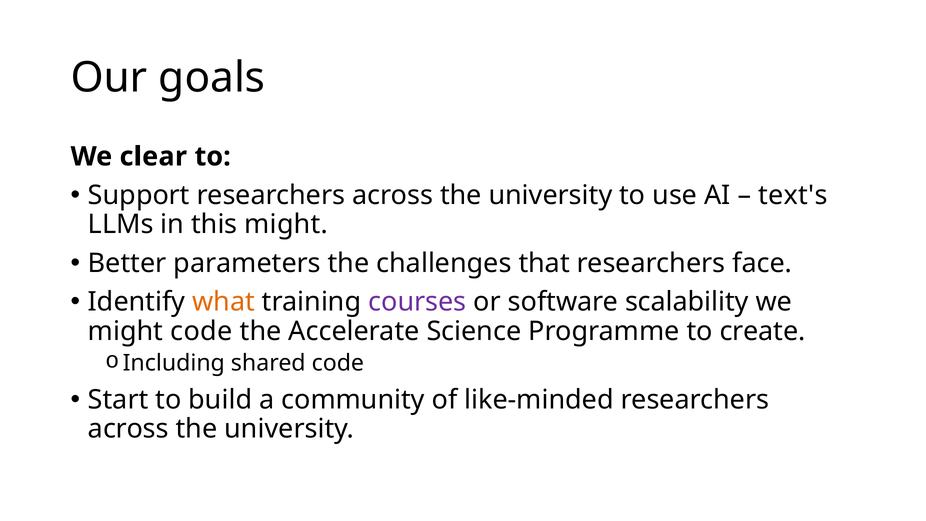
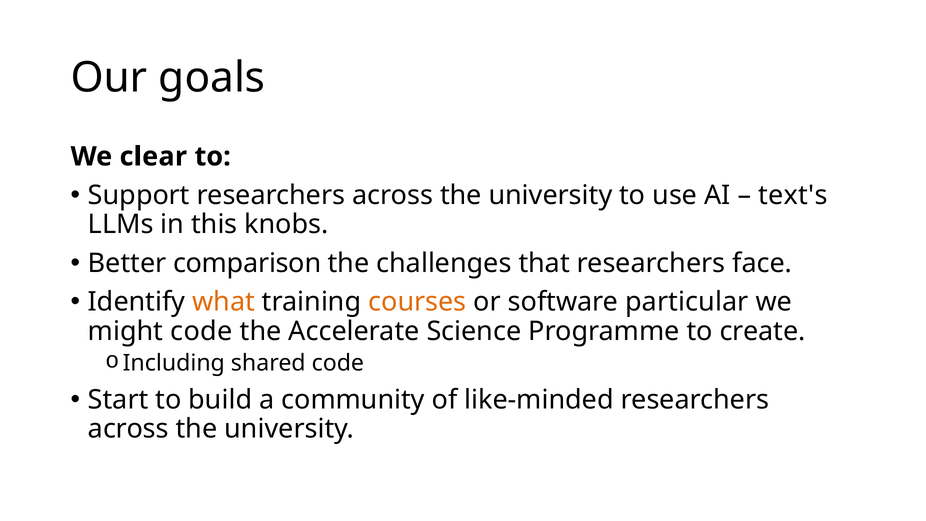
this might: might -> knobs (286, 224)
parameters: parameters -> comparison (247, 263)
courses colour: purple -> orange (417, 302)
scalability: scalability -> particular (687, 302)
